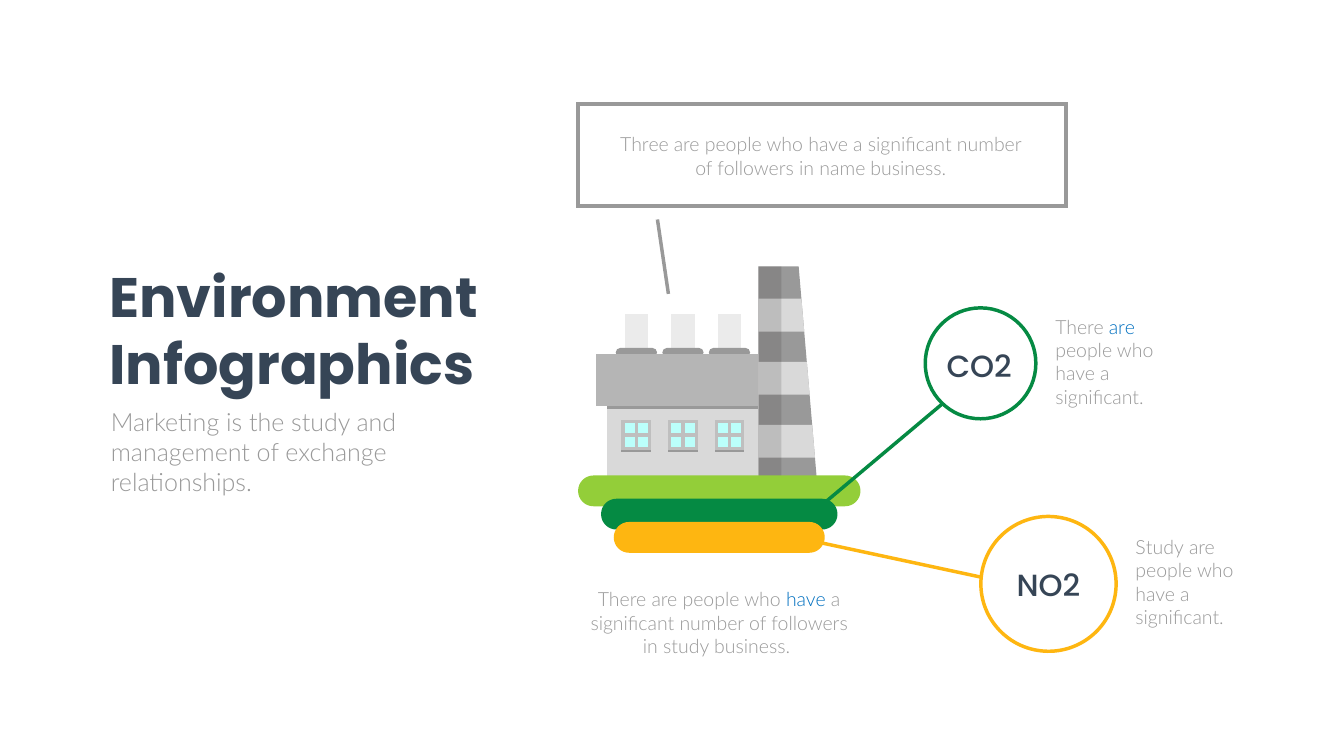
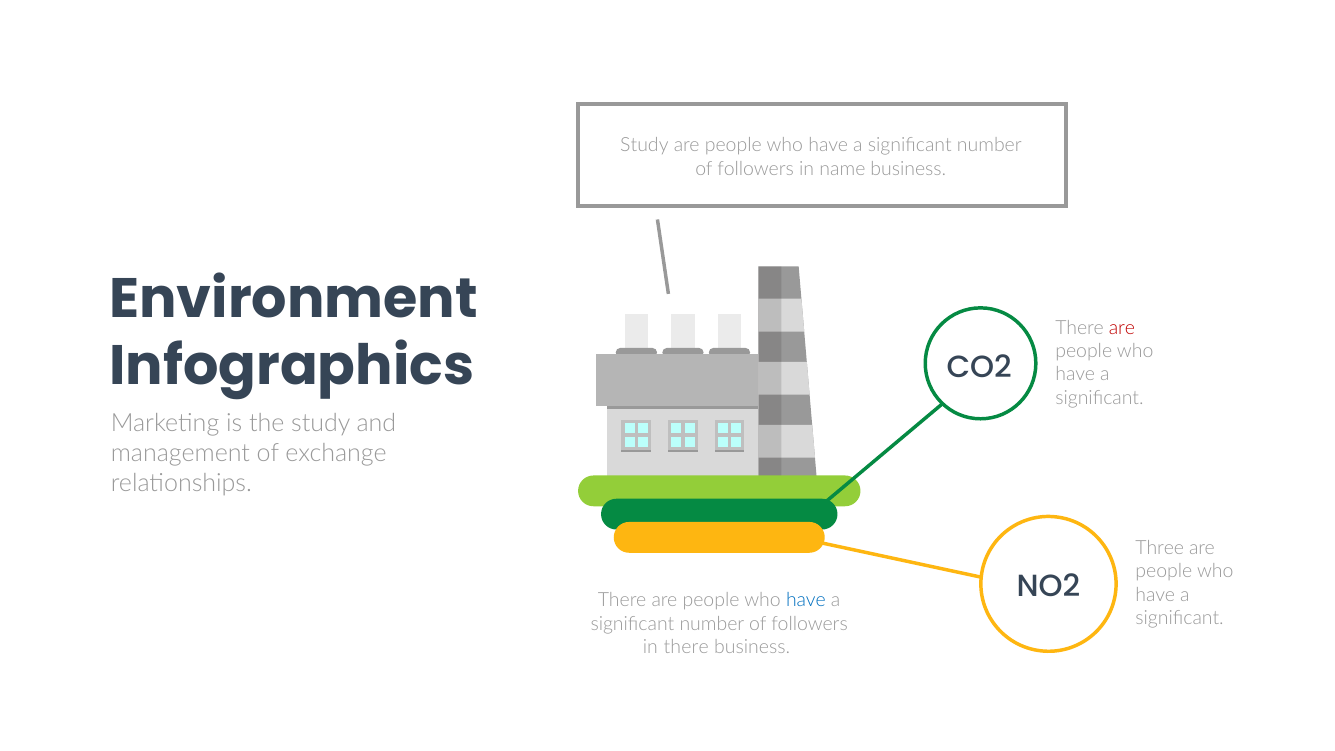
Three: Three -> Study (644, 145)
are colour: blue -> red (1122, 328)
Study: Study -> Three (1160, 548)
in study: study -> there (686, 647)
